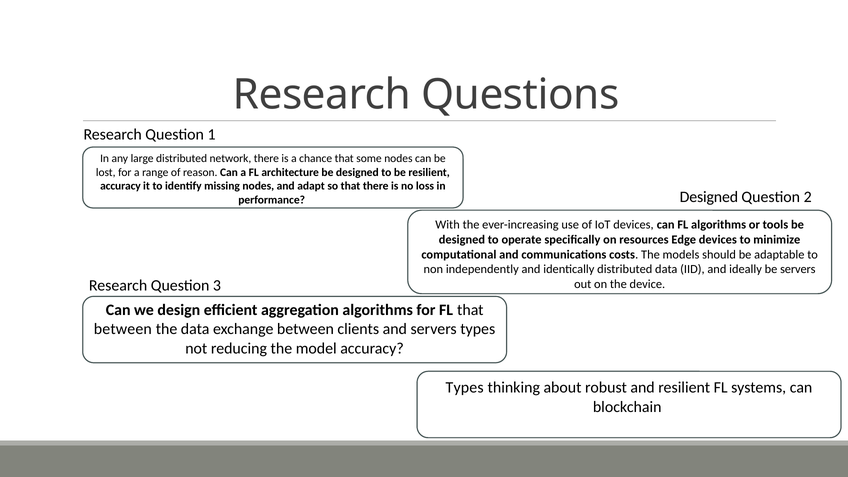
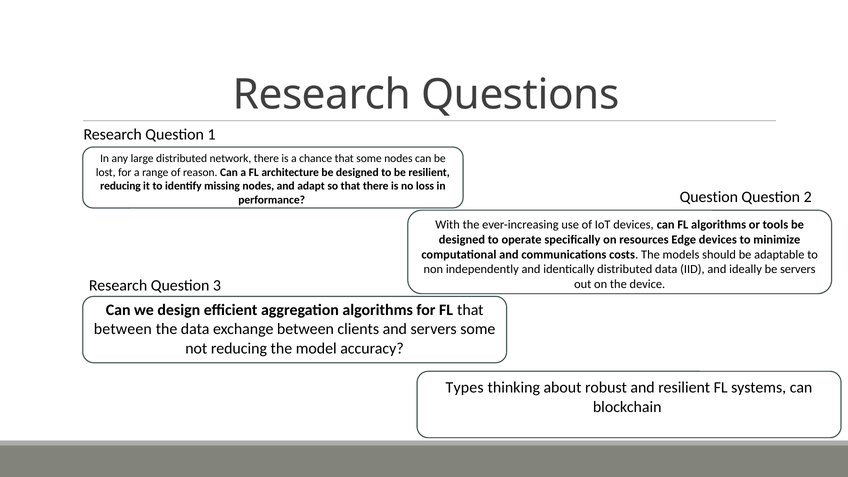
accuracy: accuracy -> reducing (120, 186)
Designed: Designed -> Question (709, 197)
servers types: types -> some (478, 329)
